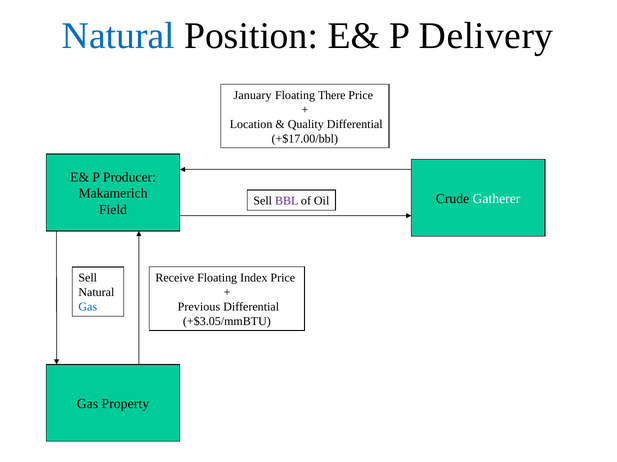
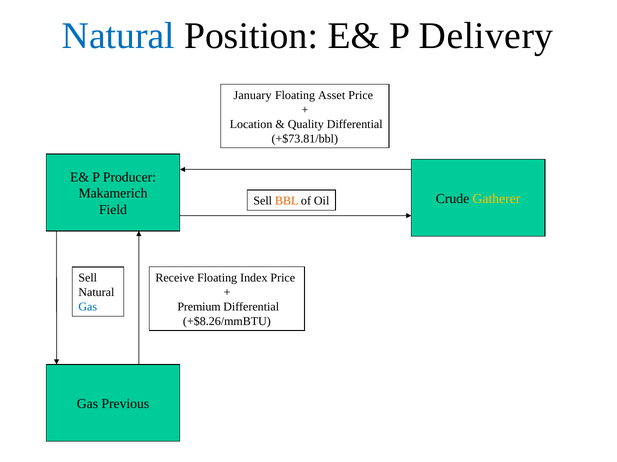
There: There -> Asset (332, 96)
+$17.00/bbl: +$17.00/bbl -> +$73.81/bbl (305, 139)
Gatherer colour: white -> yellow (497, 199)
BBL colour: purple -> orange (287, 201)
Previous: Previous -> Premium (199, 307)
+$3.05/mmBTU: +$3.05/mmBTU -> +$8.26/mmBTU (227, 322)
Property: Property -> Previous (125, 405)
